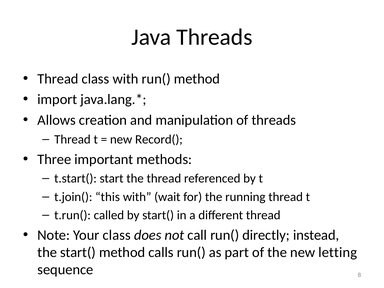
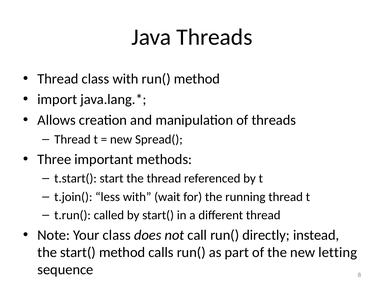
Record(: Record( -> Spread( (159, 139)
this: this -> less (108, 197)
